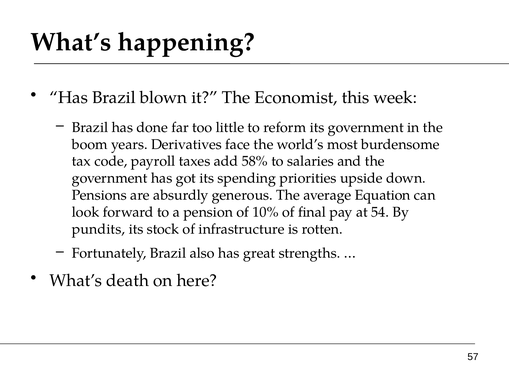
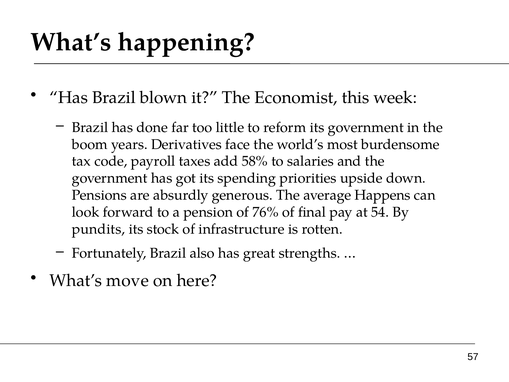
Equation: Equation -> Happens (383, 195)
10%: 10% -> 76% (266, 212)
death: death -> move (128, 281)
